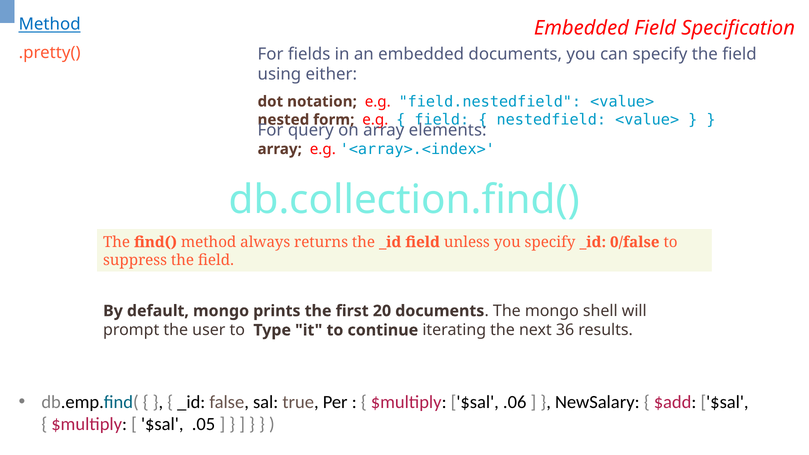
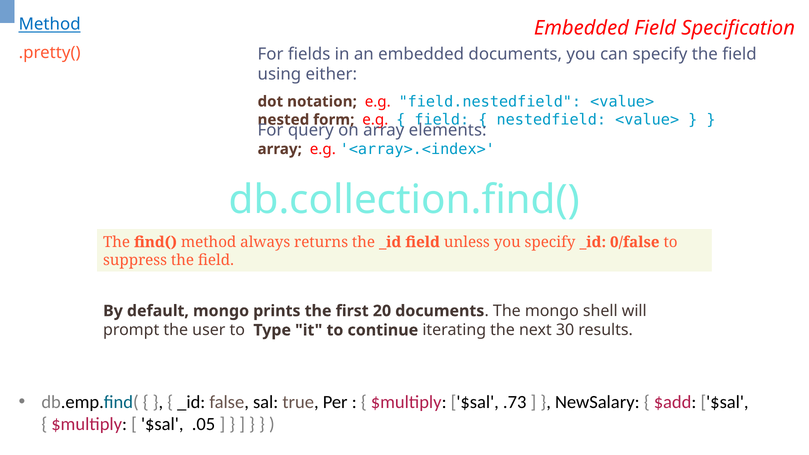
36: 36 -> 30 (565, 330)
.06: .06 -> .73 (515, 402)
